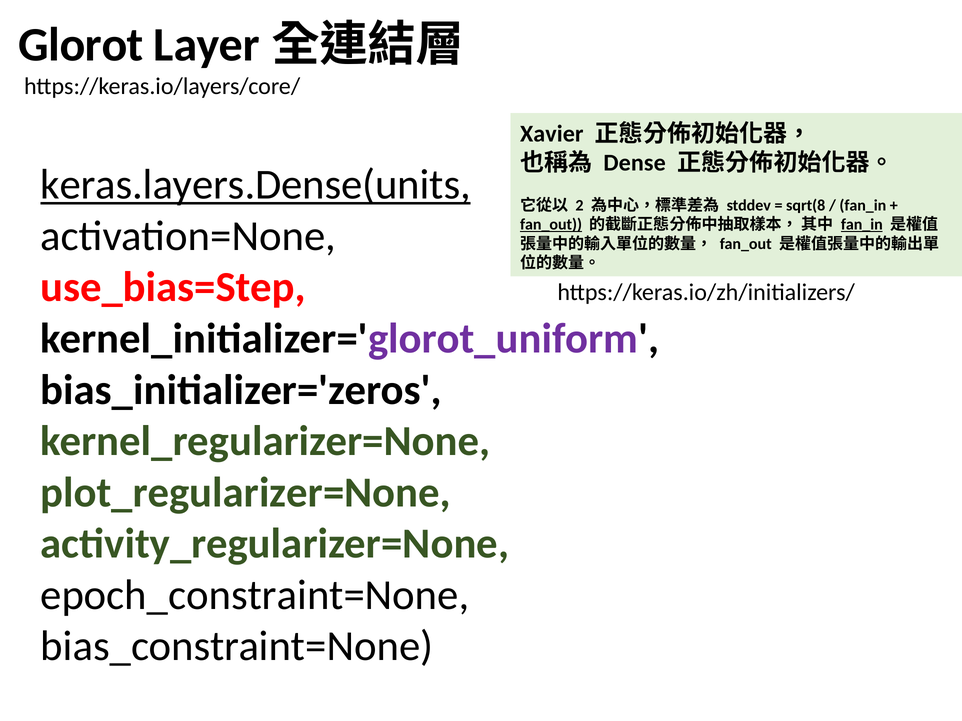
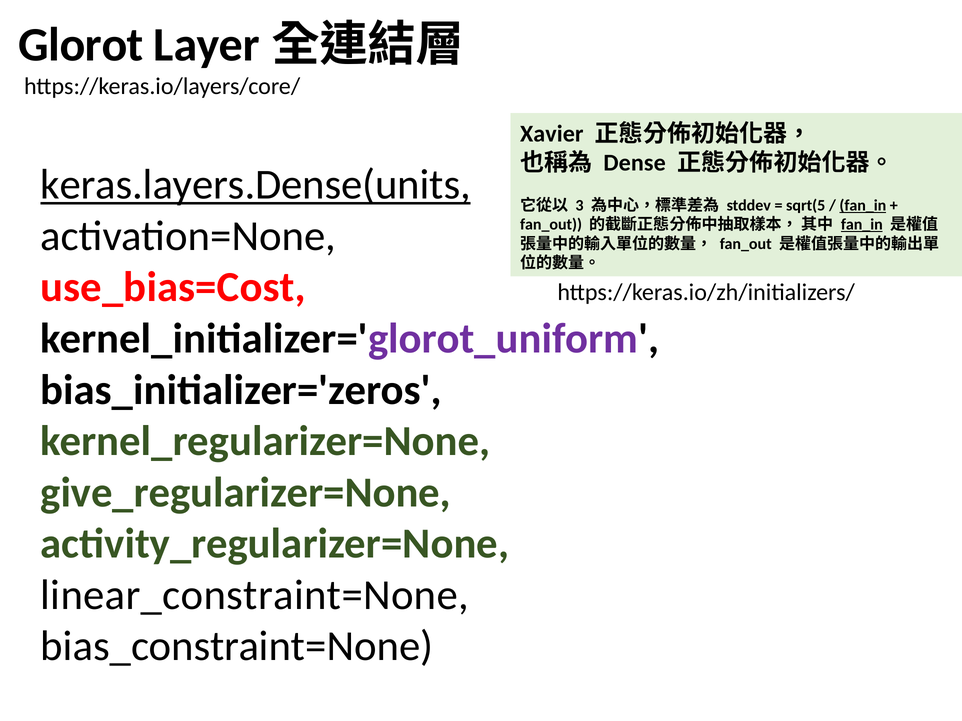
2: 2 -> 3 (580, 206)
sqrt(8: sqrt(8 -> sqrt(5 (806, 206)
fan_in underline: none -> present (863, 206)
fan_out underline: present -> none (551, 225)
use_bias=Step: use_bias=Step -> use_bias=Cost (173, 288)
plot_regularizer=None: plot_regularizer=None -> give_regularizer=None (246, 493)
epoch_constraint=None: epoch_constraint=None -> linear_constraint=None (255, 596)
